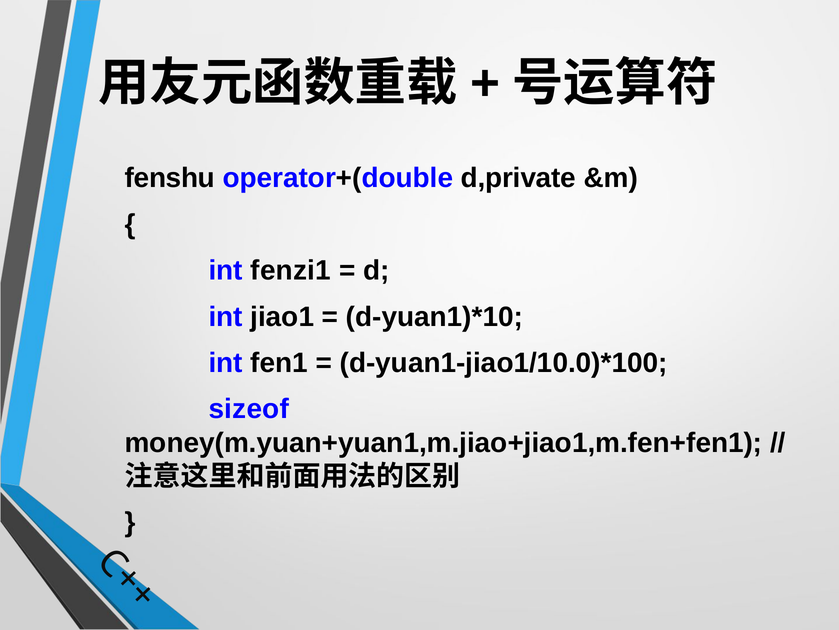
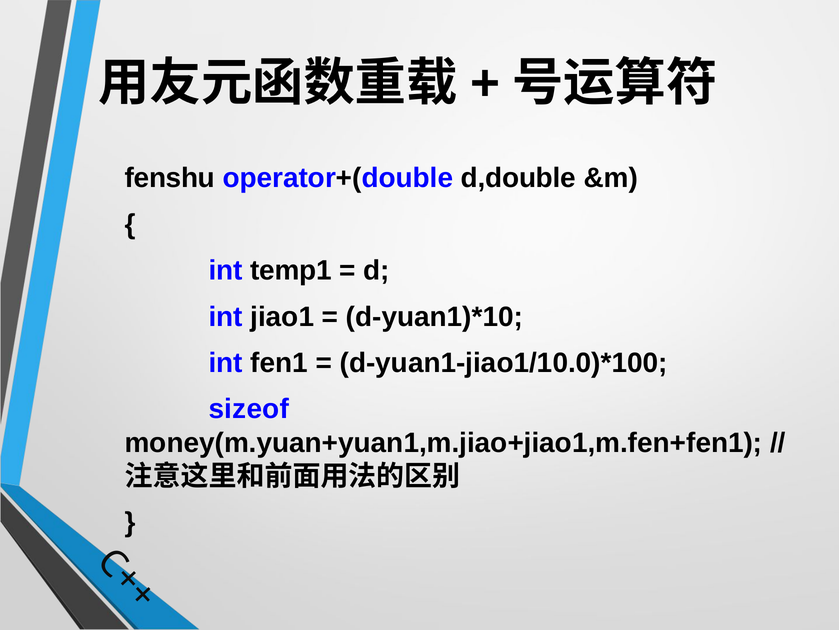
d,private: d,private -> d,double (518, 178)
fenzi1: fenzi1 -> temp1 (291, 270)
